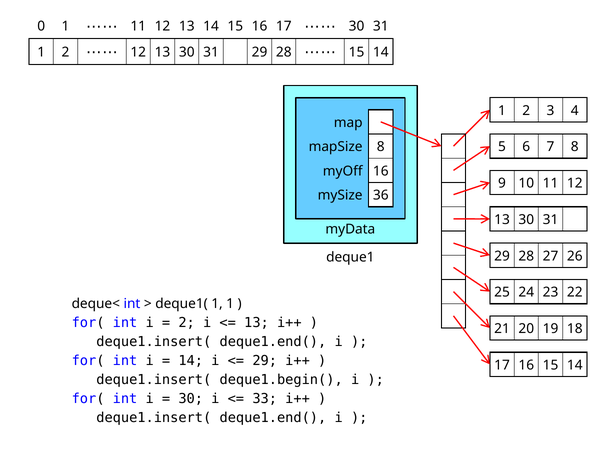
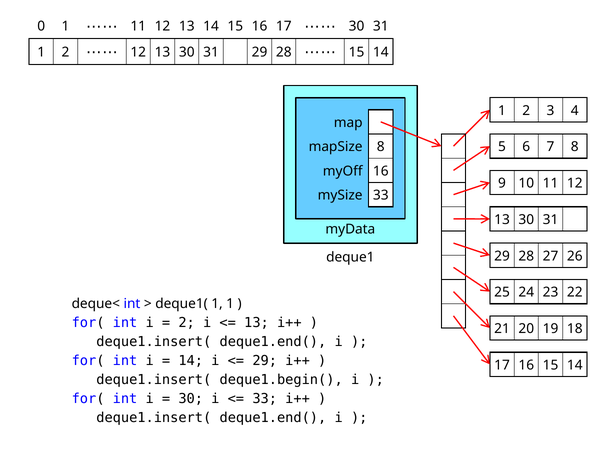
mySize 36: 36 -> 33 (381, 195)
